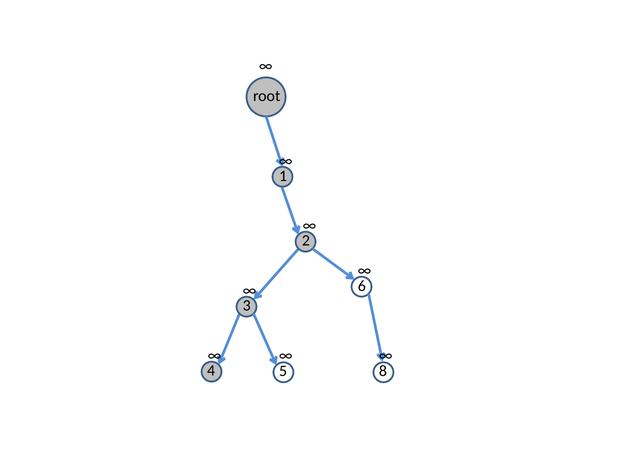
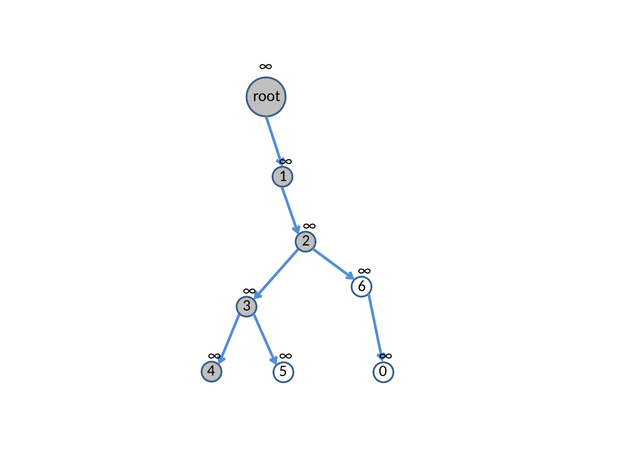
8: 8 -> 0 (383, 371)
